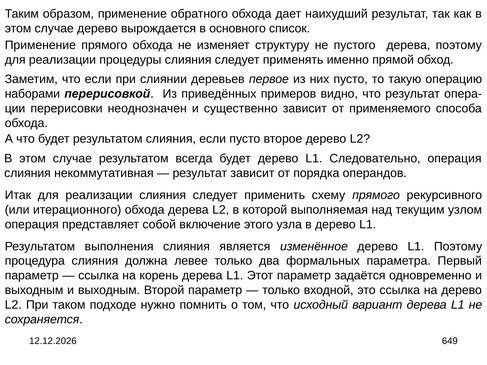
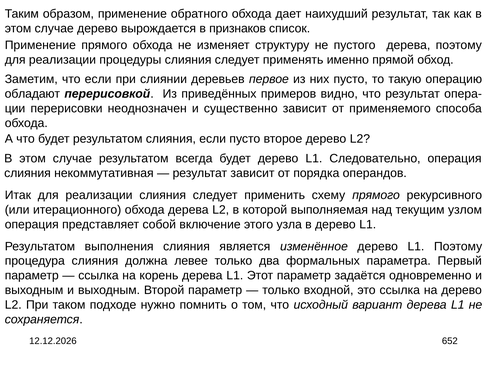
основного: основного -> признаков (238, 28)
наборами: наборами -> обладают (32, 94)
649: 649 -> 652 (450, 341)
